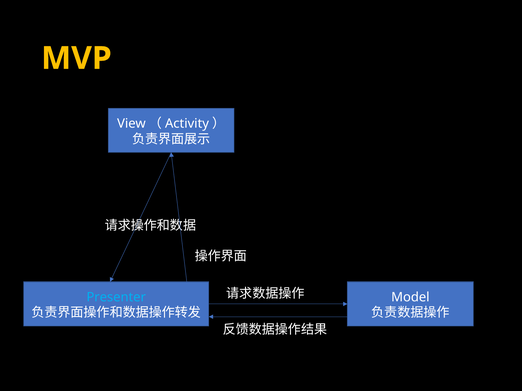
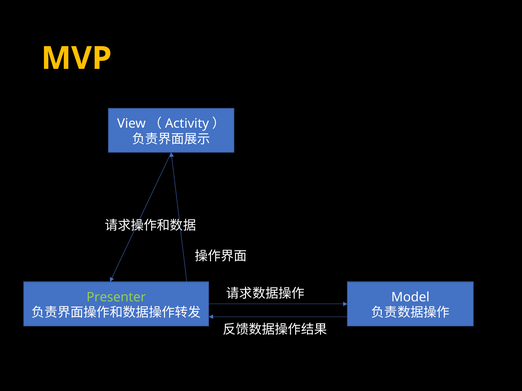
Presenter colour: light blue -> light green (116, 297)
